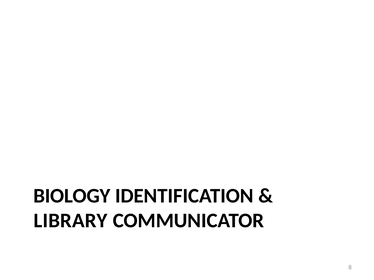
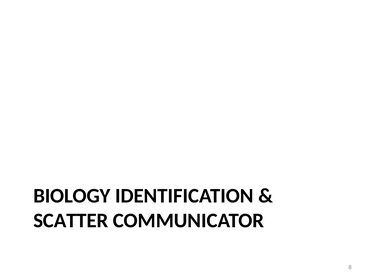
LIBRARY: LIBRARY -> SCATTER (71, 221)
